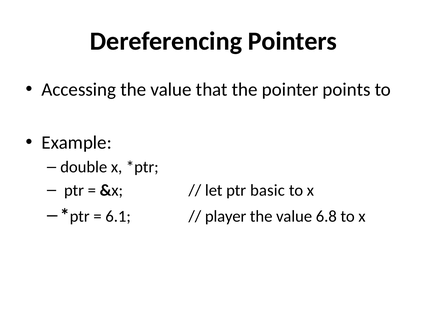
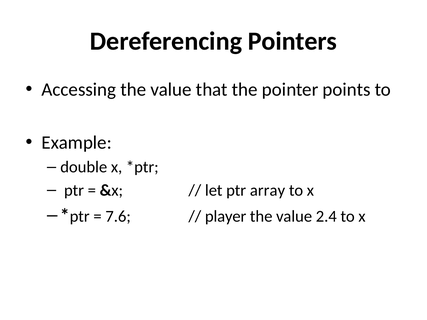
basic: basic -> array (267, 191)
6.1: 6.1 -> 7.6 (118, 217)
6.8: 6.8 -> 2.4 (326, 217)
